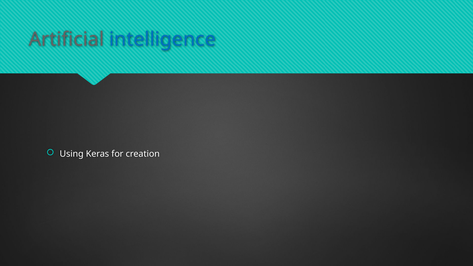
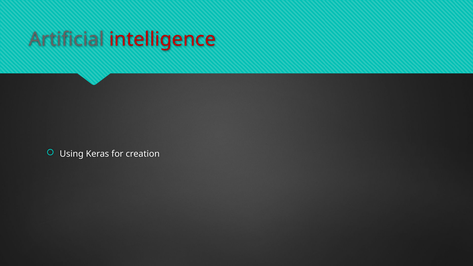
intelligence colour: blue -> red (162, 39)
